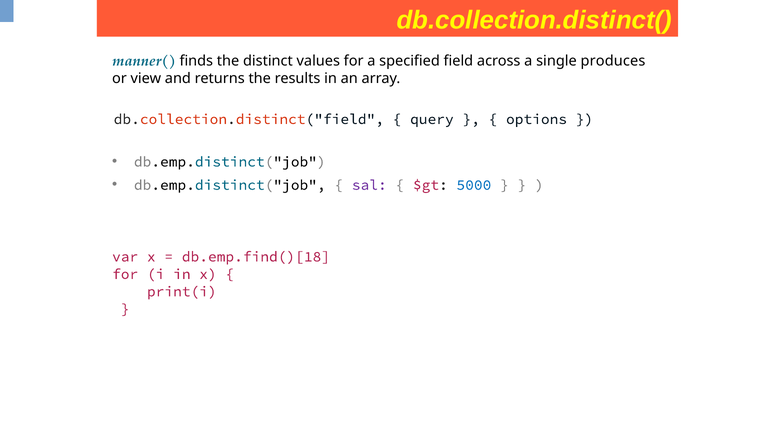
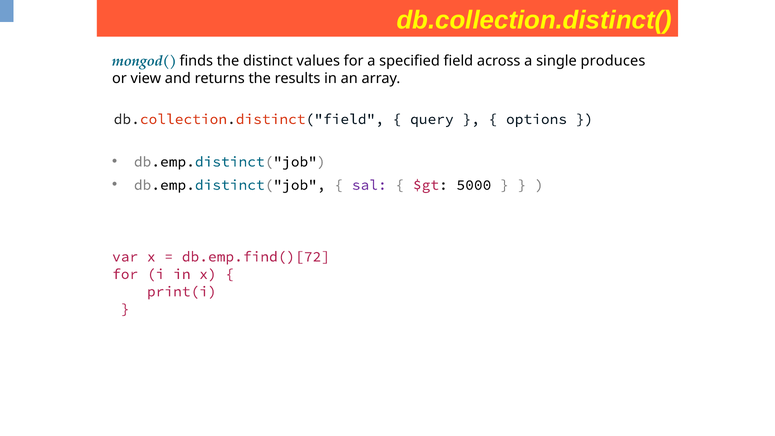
manner(: manner( -> mongod( (144, 61)
5000 colour: blue -> black (474, 185)
db.emp.find()[18: db.emp.find()[18 -> db.emp.find()[72 (256, 257)
